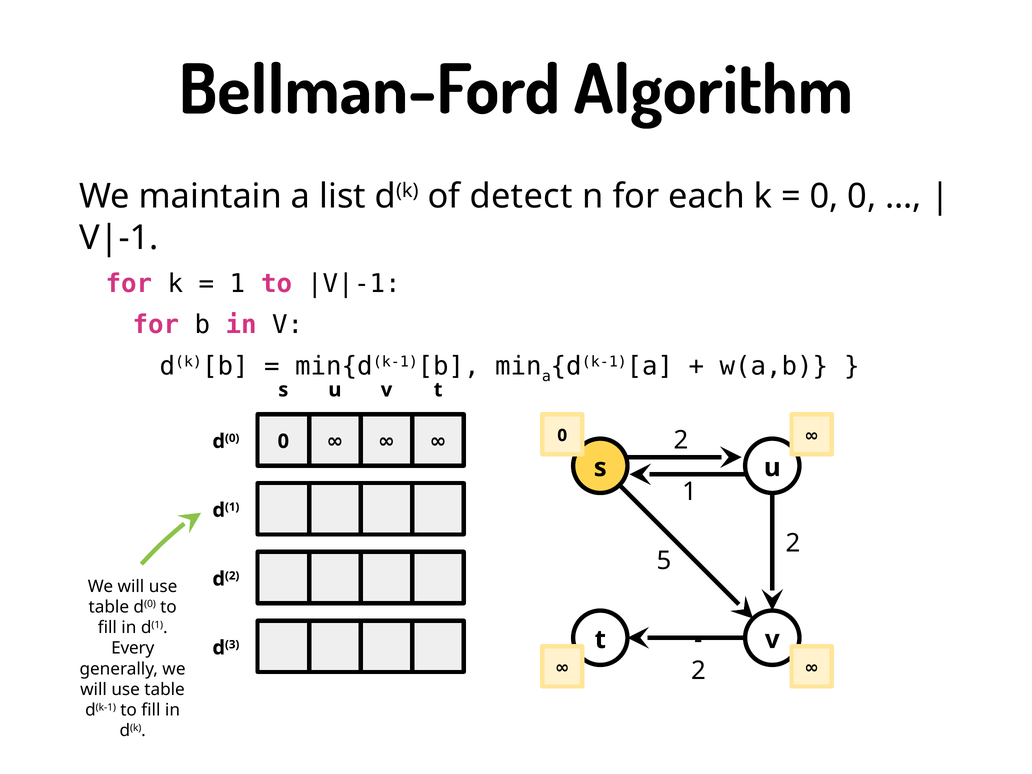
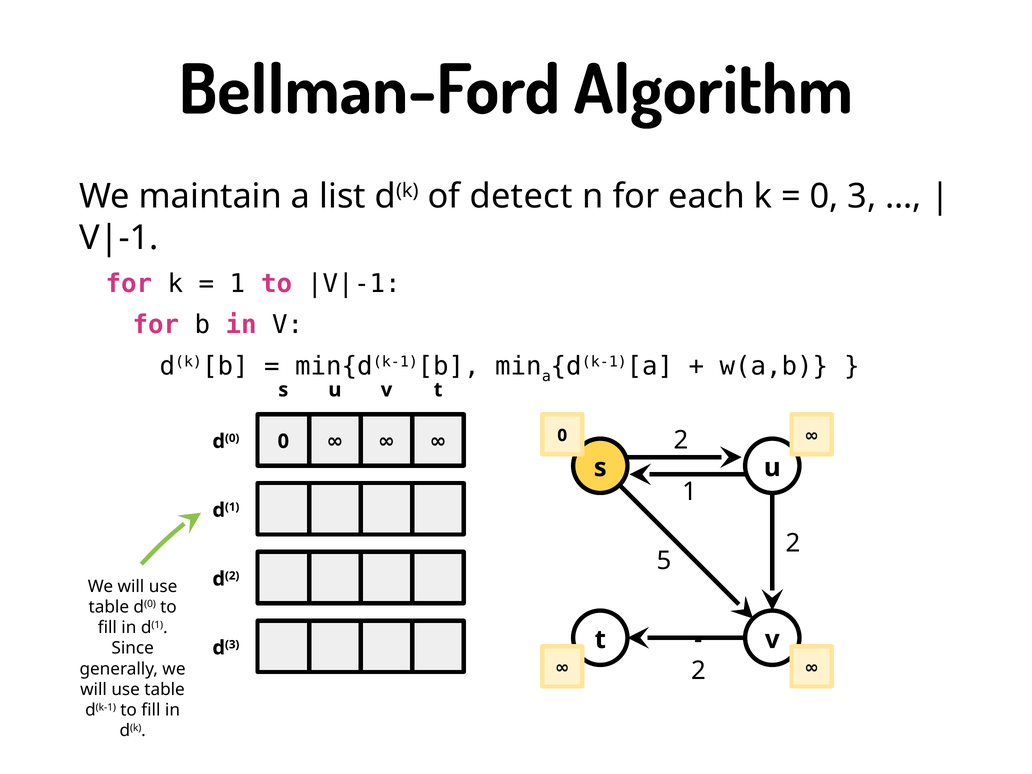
0 0: 0 -> 3 (862, 196)
Every: Every -> Since (133, 648)
